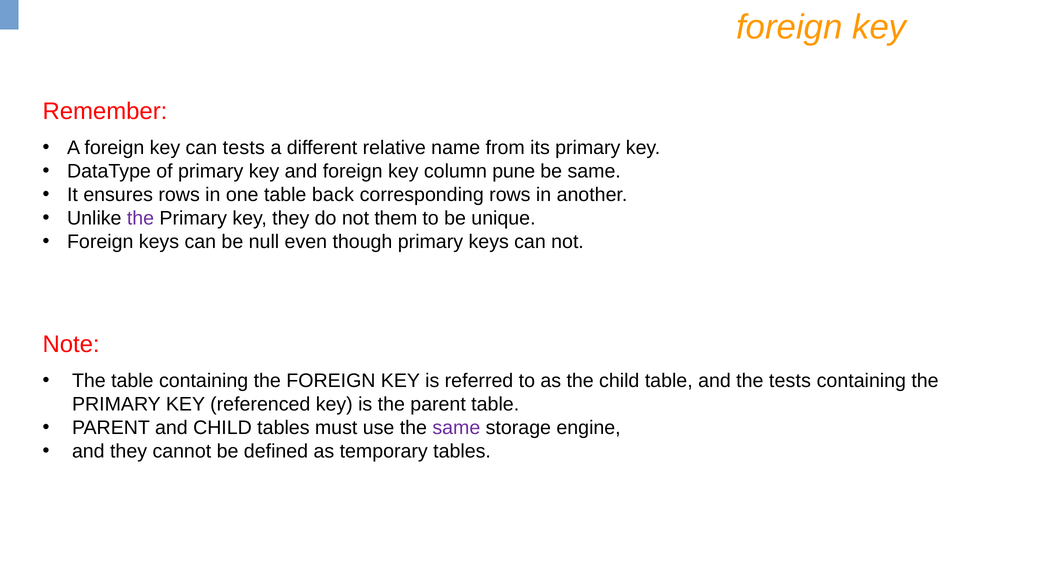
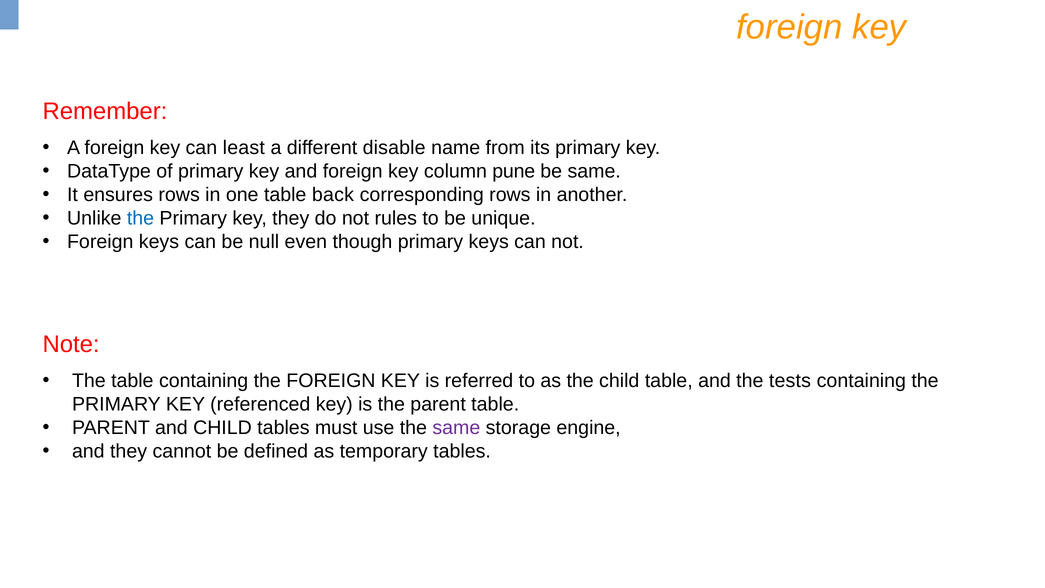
can tests: tests -> least (244, 148)
relative: relative -> disable (394, 148)
the colour: purple -> blue (140, 218)
them: them -> rules (396, 218)
